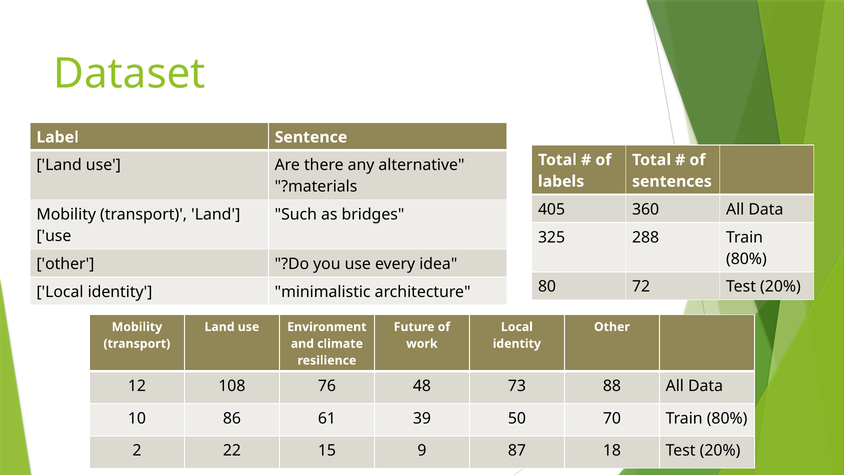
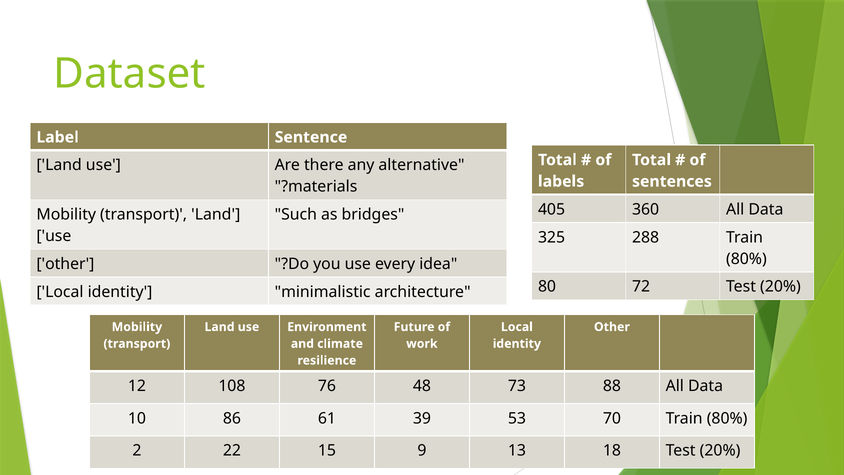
50: 50 -> 53 (517, 418)
87: 87 -> 13 (517, 450)
